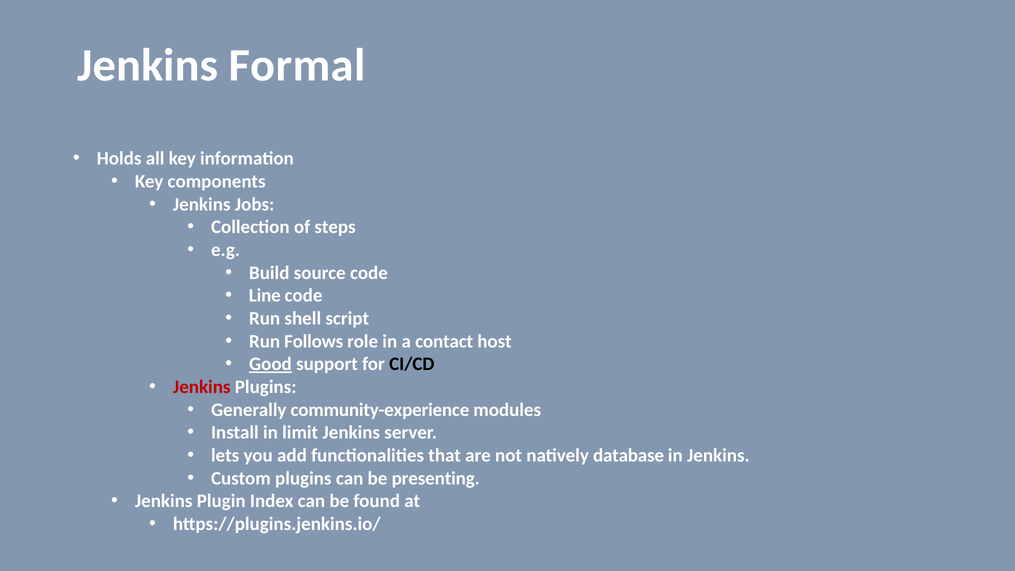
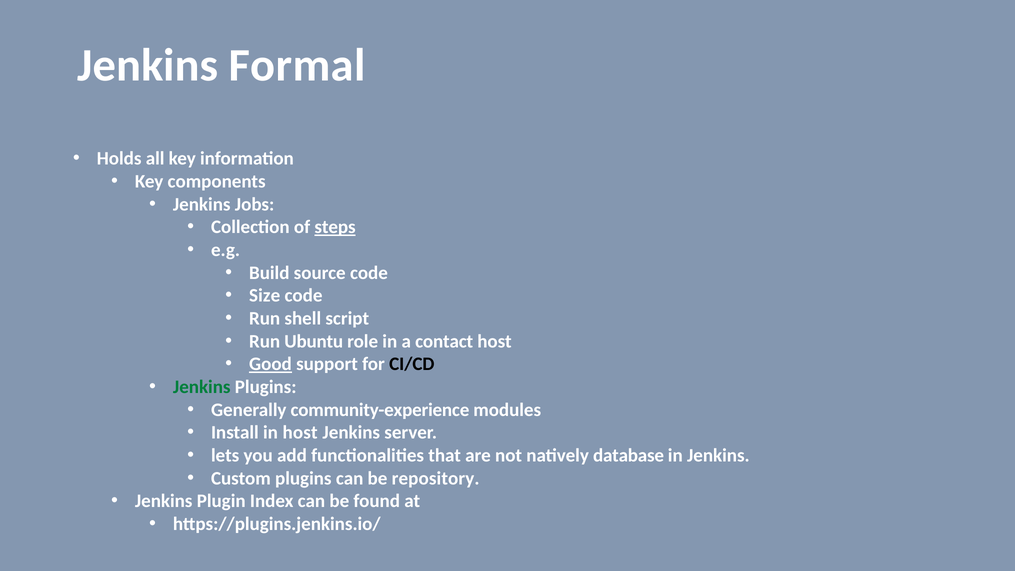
steps underline: none -> present (335, 227)
Line: Line -> Size (265, 296)
Follows: Follows -> Ubuntu (314, 341)
Jenkins colour: red -> green (202, 387)
in limit: limit -> host (300, 433)
presenting: presenting -> repository (436, 478)
